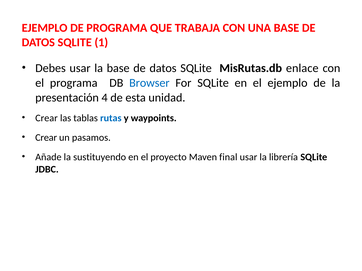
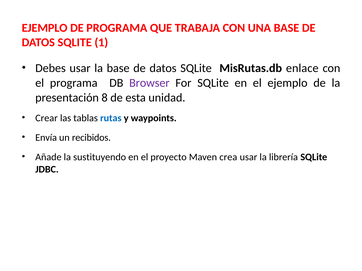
Browser colour: blue -> purple (149, 83)
4: 4 -> 8 (105, 98)
Crear: Crear -> Envía (46, 138)
pasamos: pasamos -> recibidos (91, 138)
final: final -> crea (228, 157)
